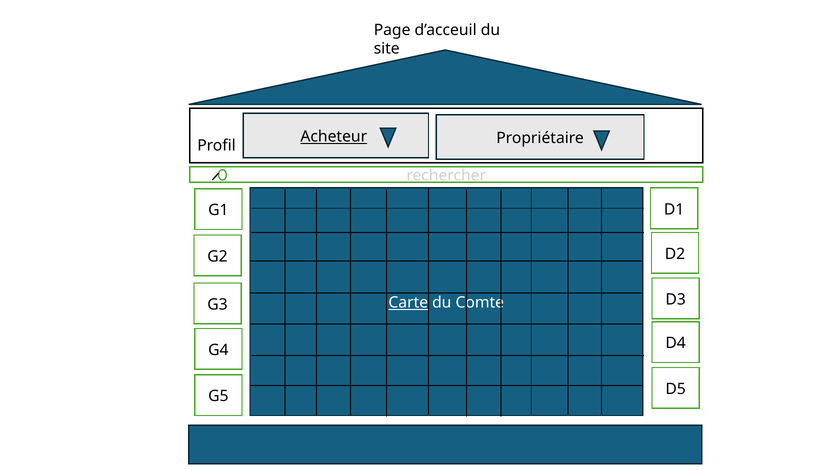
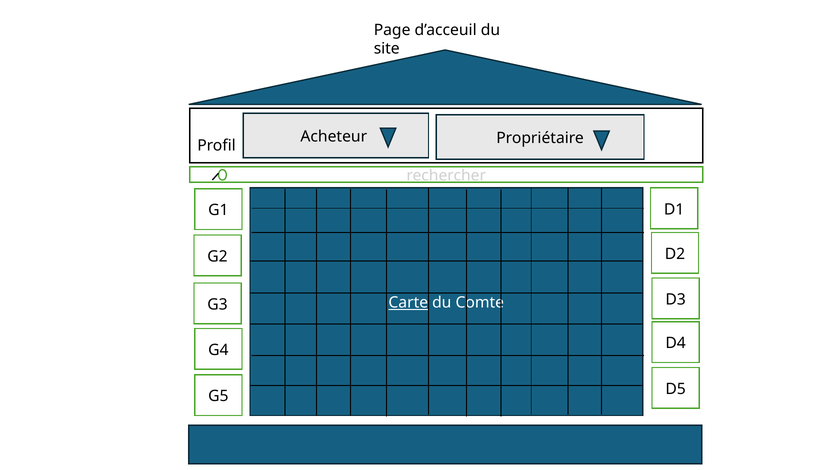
Acheteur underline: present -> none (334, 137)
